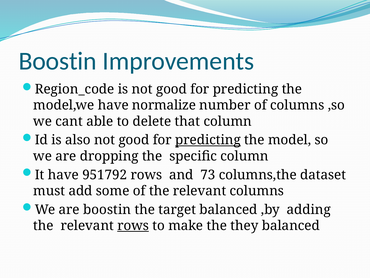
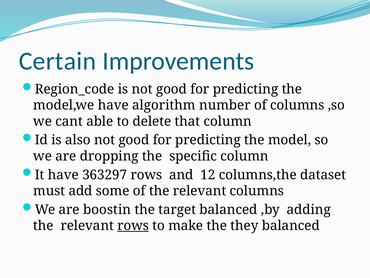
Boostin: Boostin -> Certain (57, 61)
normalize: normalize -> algorithm (164, 105)
predicting underline: present -> none (208, 140)
951792: 951792 -> 363297 (105, 175)
73: 73 -> 12 (208, 175)
